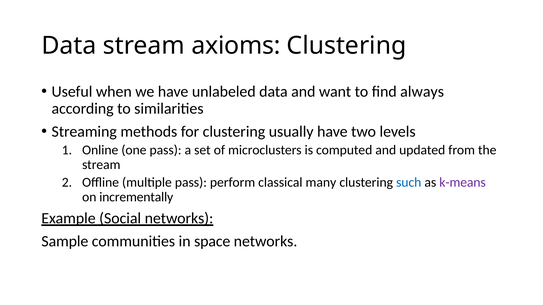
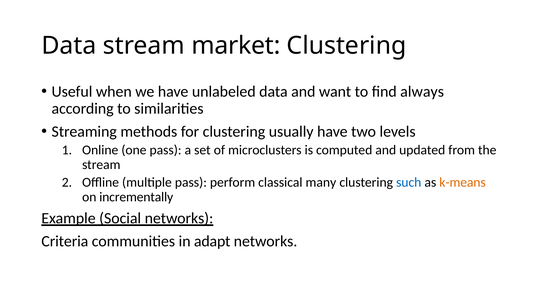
axioms: axioms -> market (236, 46)
k-means colour: purple -> orange (463, 183)
Sample: Sample -> Criteria (65, 241)
space: space -> adapt (212, 241)
